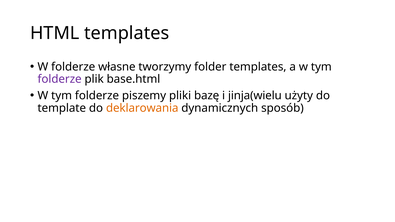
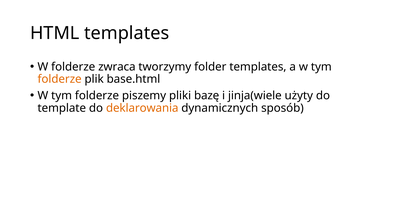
własne: własne -> zwraca (117, 67)
folderze colour: purple -> orange (60, 79)
jinja(wielu: jinja(wielu -> jinja(wiele (255, 96)
